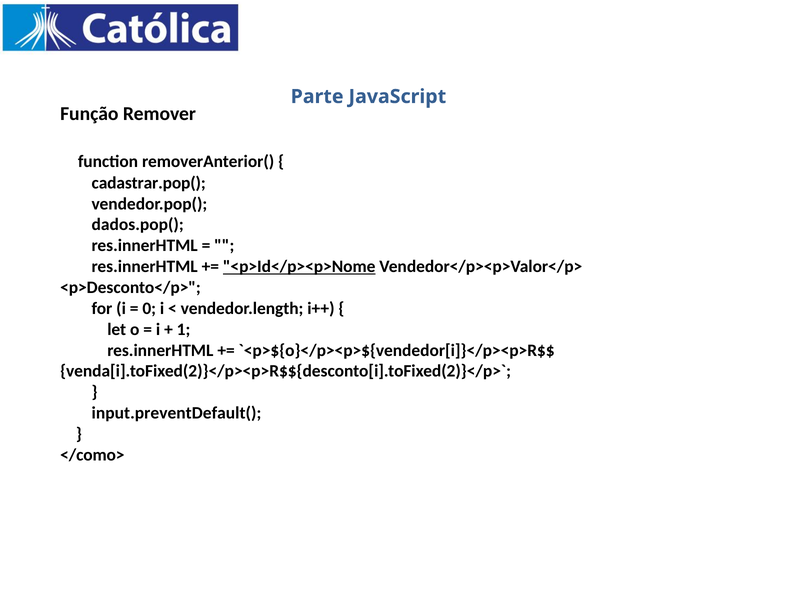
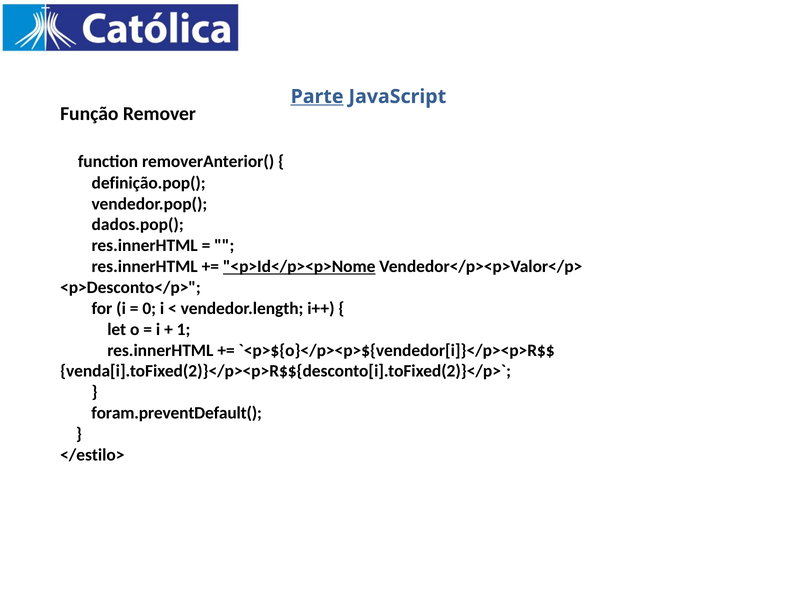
Parte underline: none -> present (317, 97)
cadastrar.pop(: cadastrar.pop( -> definição.pop( (149, 183)
input.preventDefault(: input.preventDefault( -> foram.preventDefault( (177, 413)
</como>: </como> -> </estilo> (92, 455)
